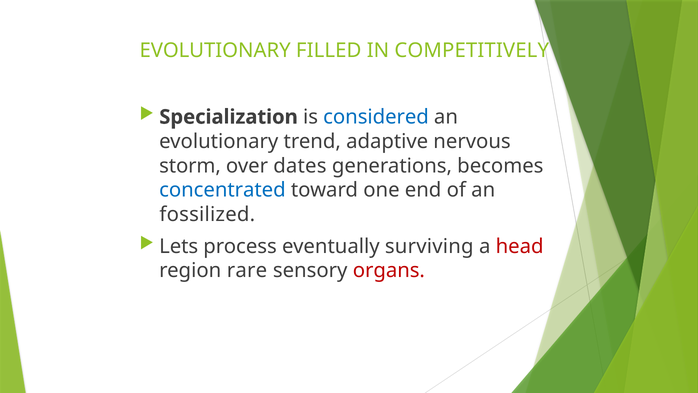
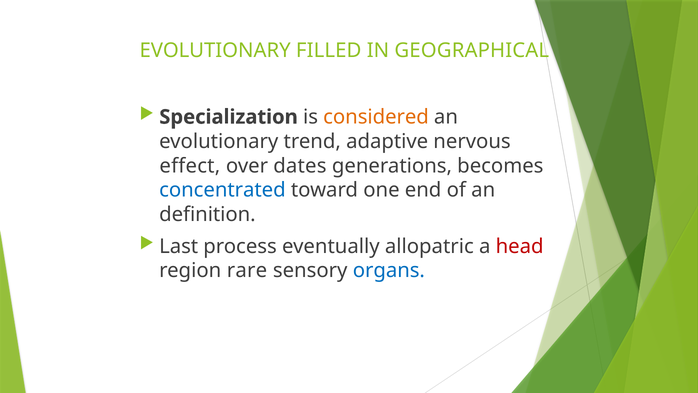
COMPETITIVELY: COMPETITIVELY -> GEOGRAPHICAL (472, 50)
considered colour: blue -> orange (376, 117)
storm: storm -> effect (190, 166)
fossilized: fossilized -> definition (207, 214)
Lets: Lets -> Last (179, 246)
surviving: surviving -> allopatric (429, 246)
organs colour: red -> blue (389, 270)
